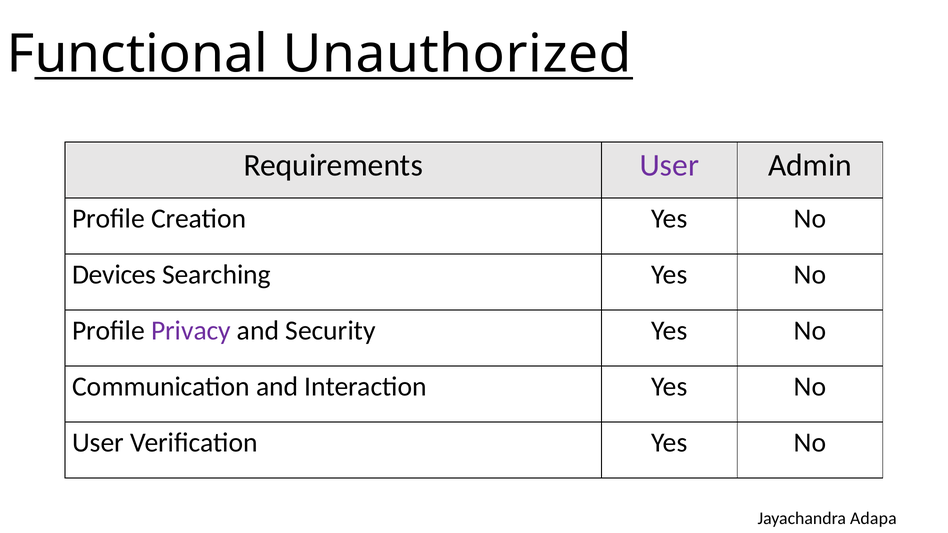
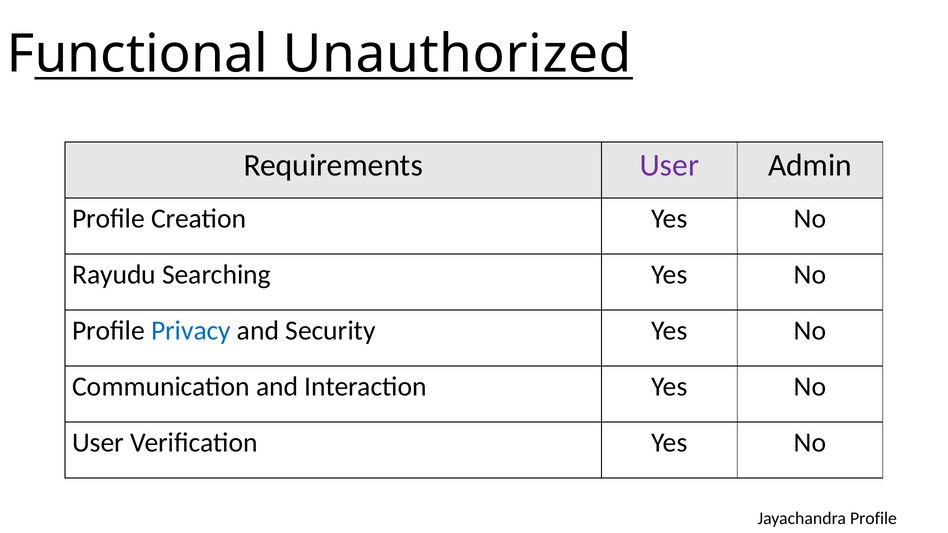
Devices: Devices -> Rayudu (114, 275)
Privacy colour: purple -> blue (191, 331)
Jayachandra Adapa: Adapa -> Profile (873, 519)
